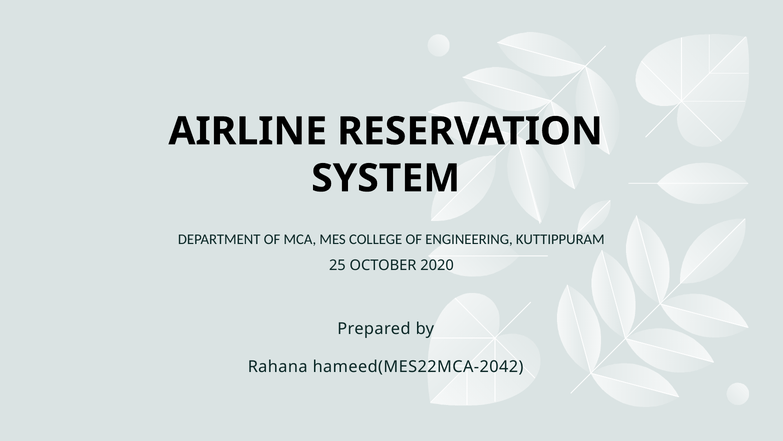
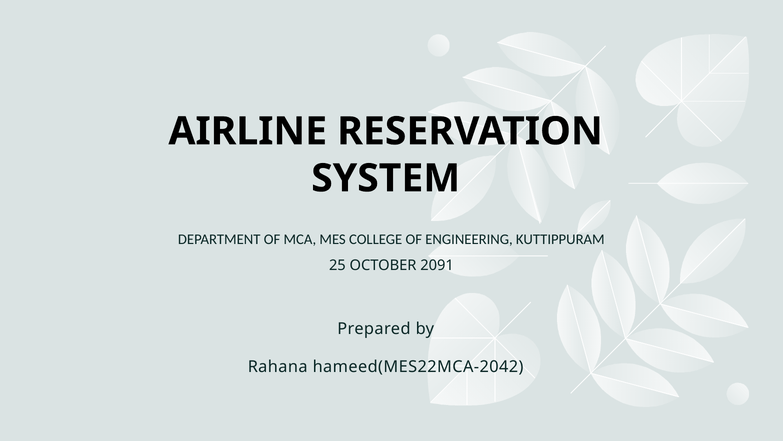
2020: 2020 -> 2091 (437, 265)
